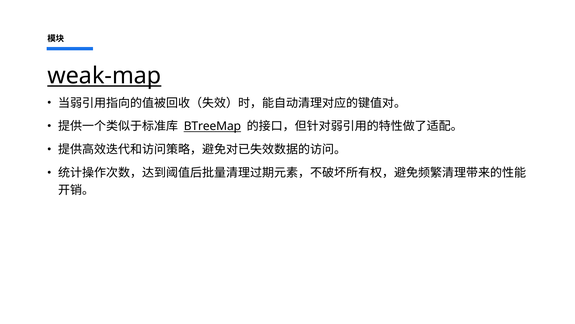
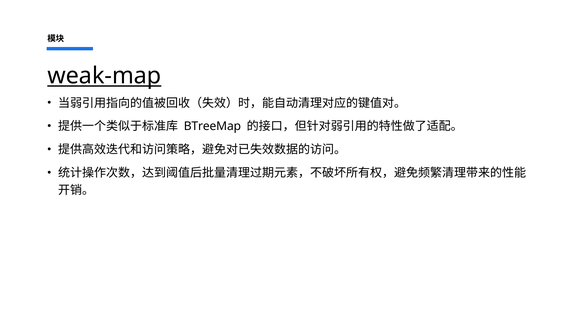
BTreeMap underline: present -> none (212, 126)
